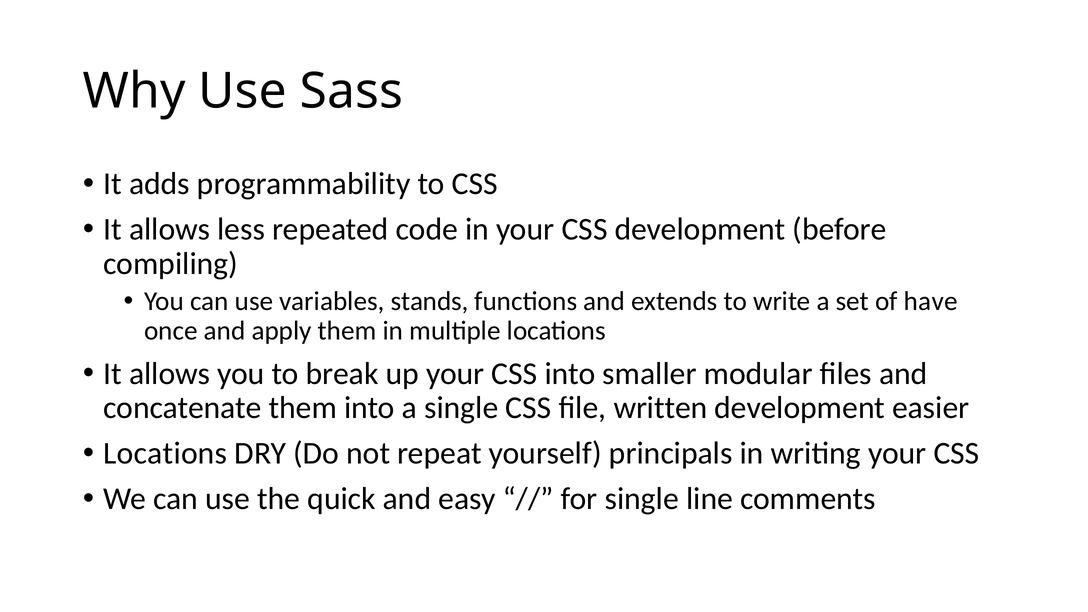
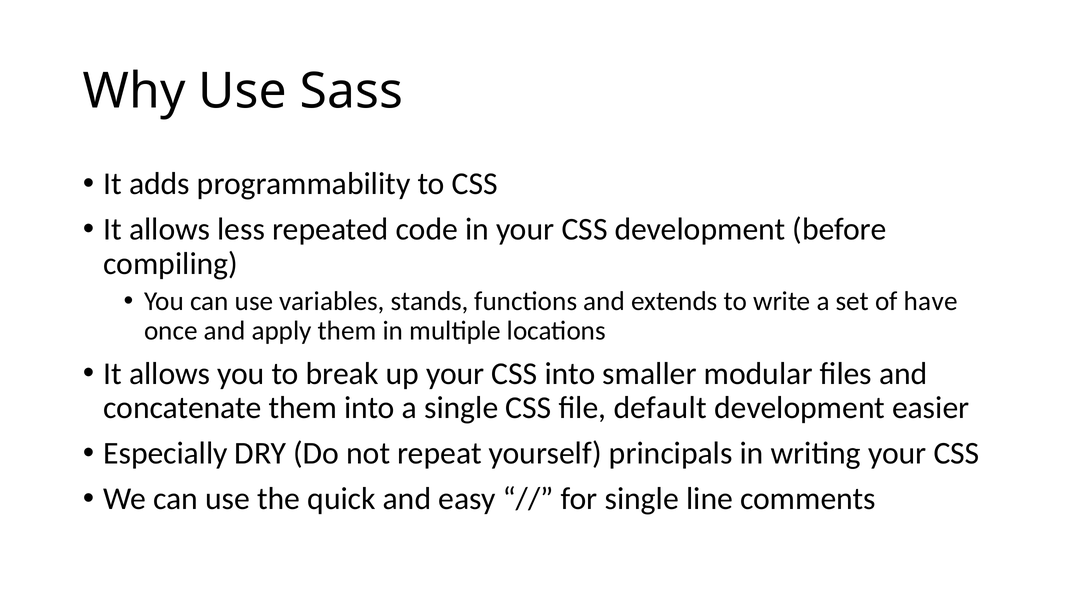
written: written -> default (660, 408)
Locations: Locations -> Especially (165, 453)
